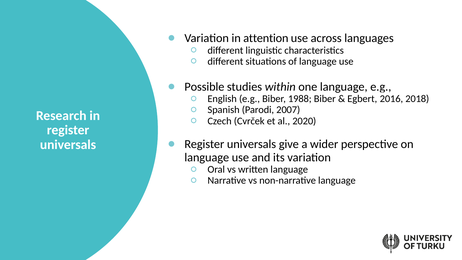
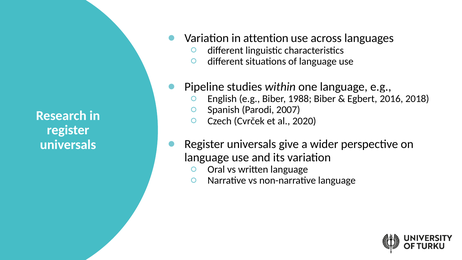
Possible: Possible -> Pipeline (204, 87)
